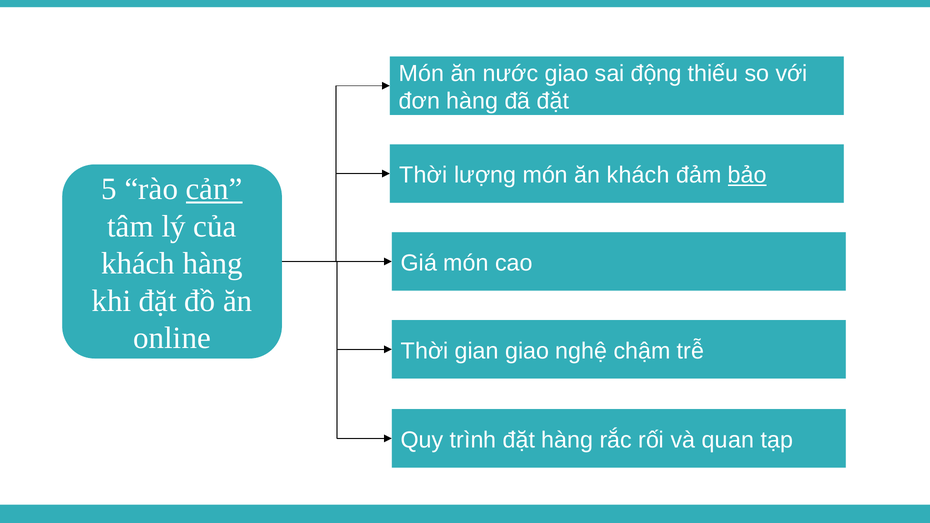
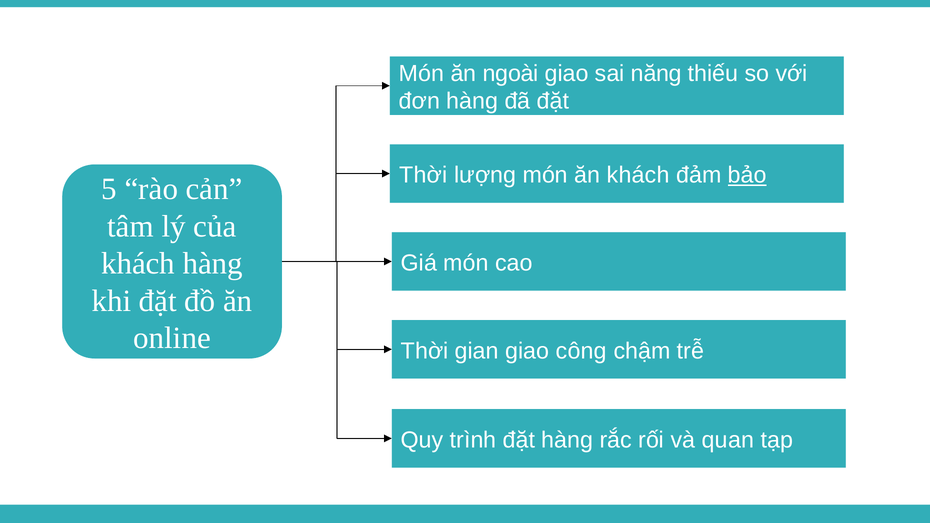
nước: nước -> ngoài (511, 73)
động: động -> năng (656, 73)
cản underline: present -> none (214, 189)
nghệ: nghệ -> công (581, 351)
